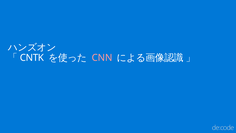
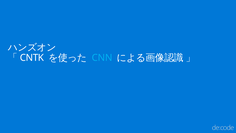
CNN colour: pink -> light blue (102, 58)
